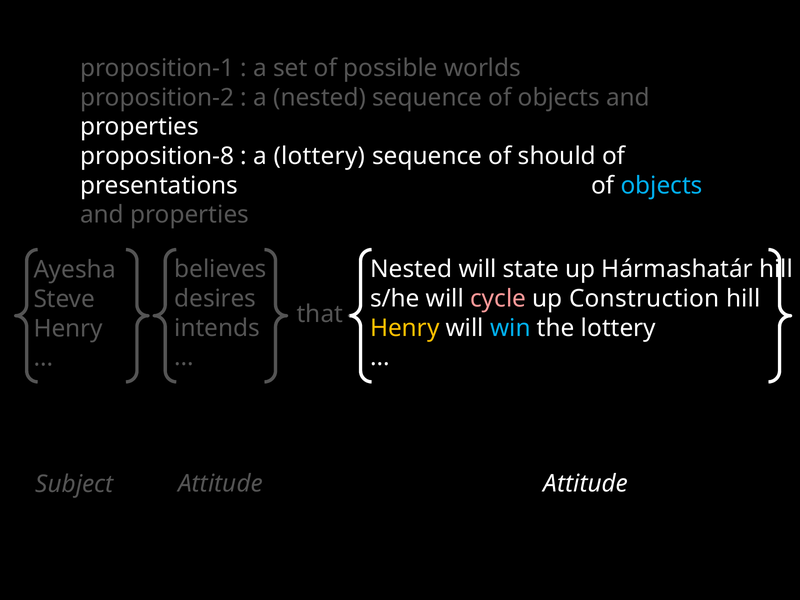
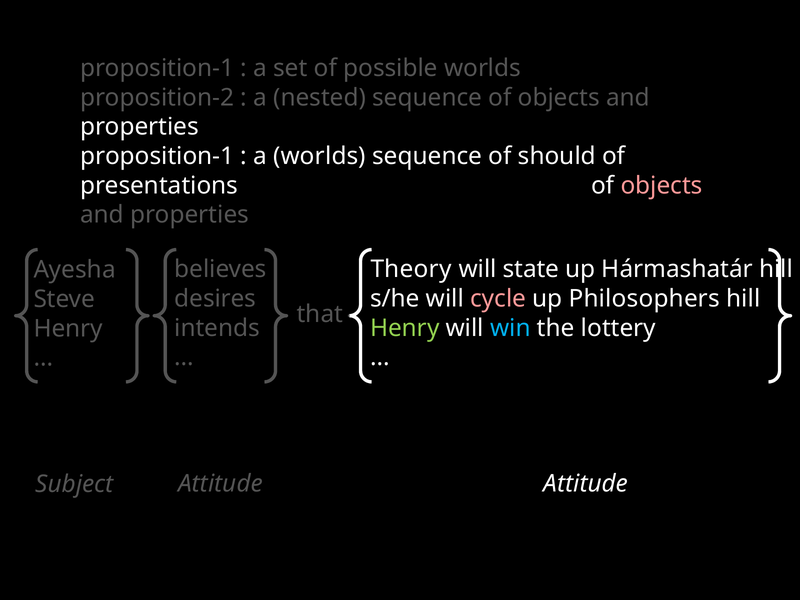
proposition-8: proposition-8 -> proposition-1 (157, 156)
a lottery: lottery -> worlds (320, 156)
objects colour: light blue -> pink (662, 186)
Nested: Nested -> Theory (411, 269)
Construction: Construction -> Philosophers (644, 299)
Henry colour: yellow -> light green (405, 328)
